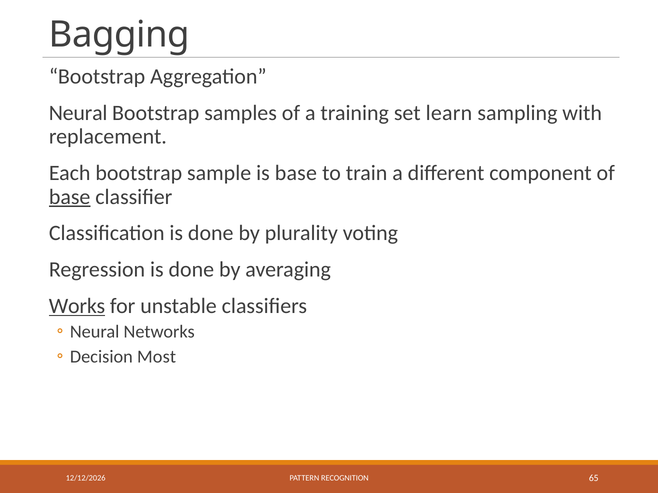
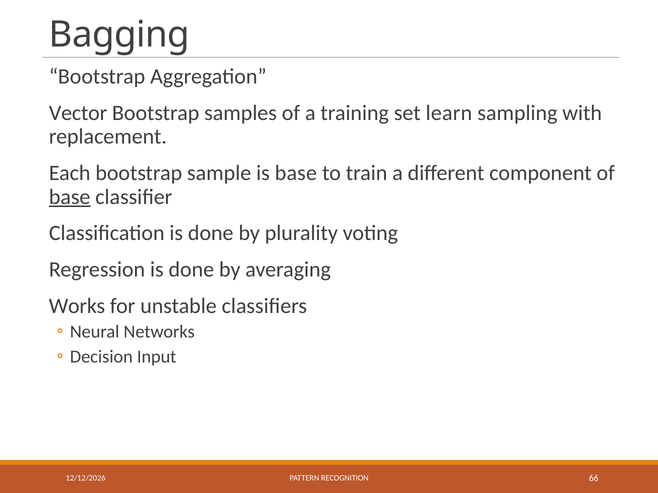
Neural: Neural -> Vector (78, 113)
Works underline: present -> none (77, 306)
Most: Most -> Input (157, 357)
65: 65 -> 66 (594, 479)
